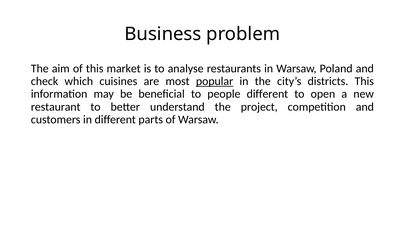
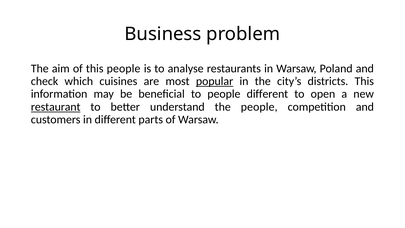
this market: market -> people (124, 68)
restaurant underline: none -> present (56, 107)
the project: project -> people (259, 107)
